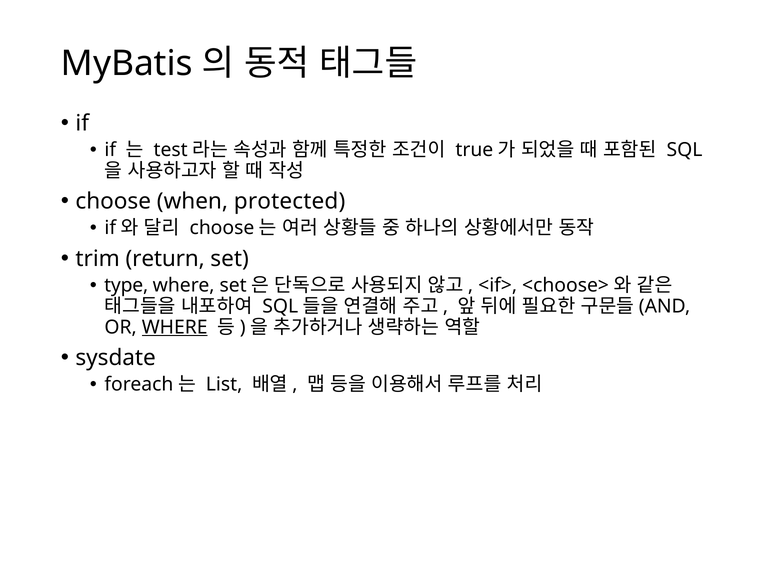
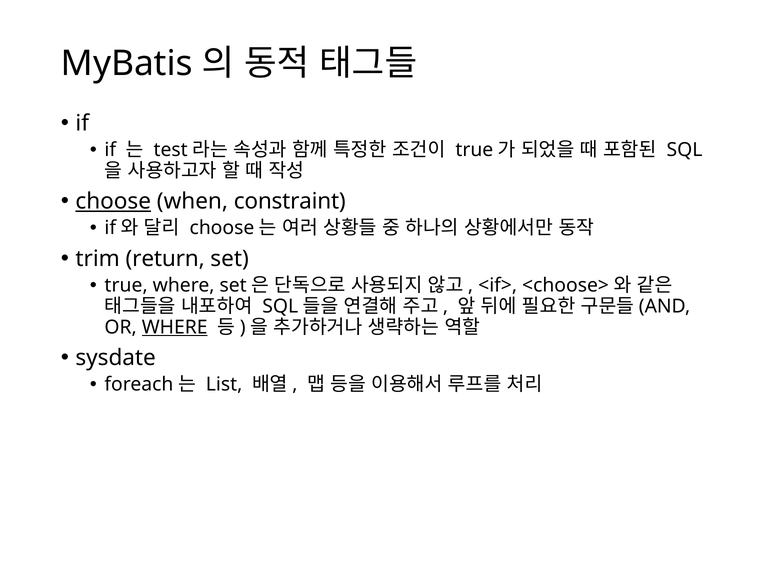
choose underline: none -> present (113, 202)
protected: protected -> constraint (290, 202)
type: type -> true (126, 286)
